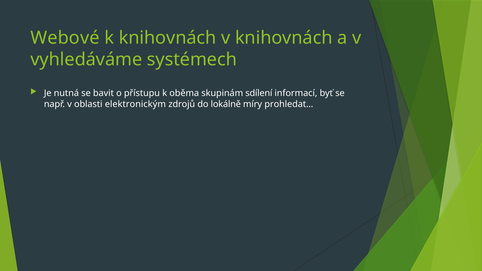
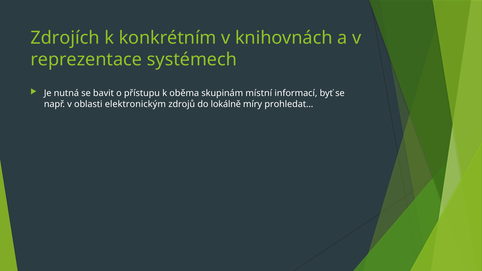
Webové: Webové -> Zdrojích (65, 38)
k knihovnách: knihovnách -> konkrétním (168, 38)
vyhledáváme: vyhledáváme -> reprezentace (86, 60)
sdílení: sdílení -> místní (259, 93)
